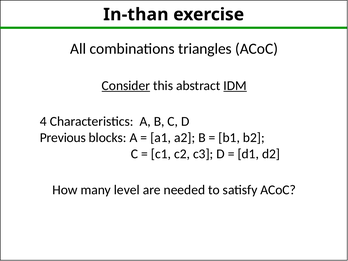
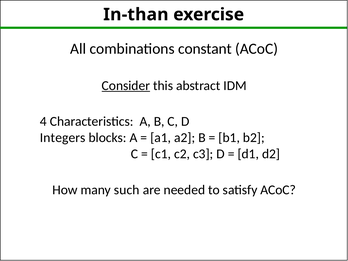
triangles: triangles -> constant (205, 49)
IDM underline: present -> none (235, 86)
Previous: Previous -> Integers (63, 138)
level: level -> such (127, 190)
